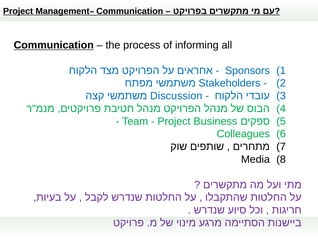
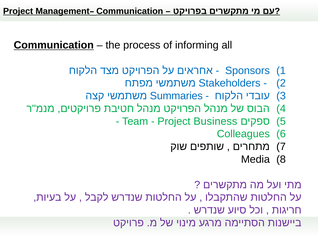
Discussion: Discussion -> Summaries (176, 96)
